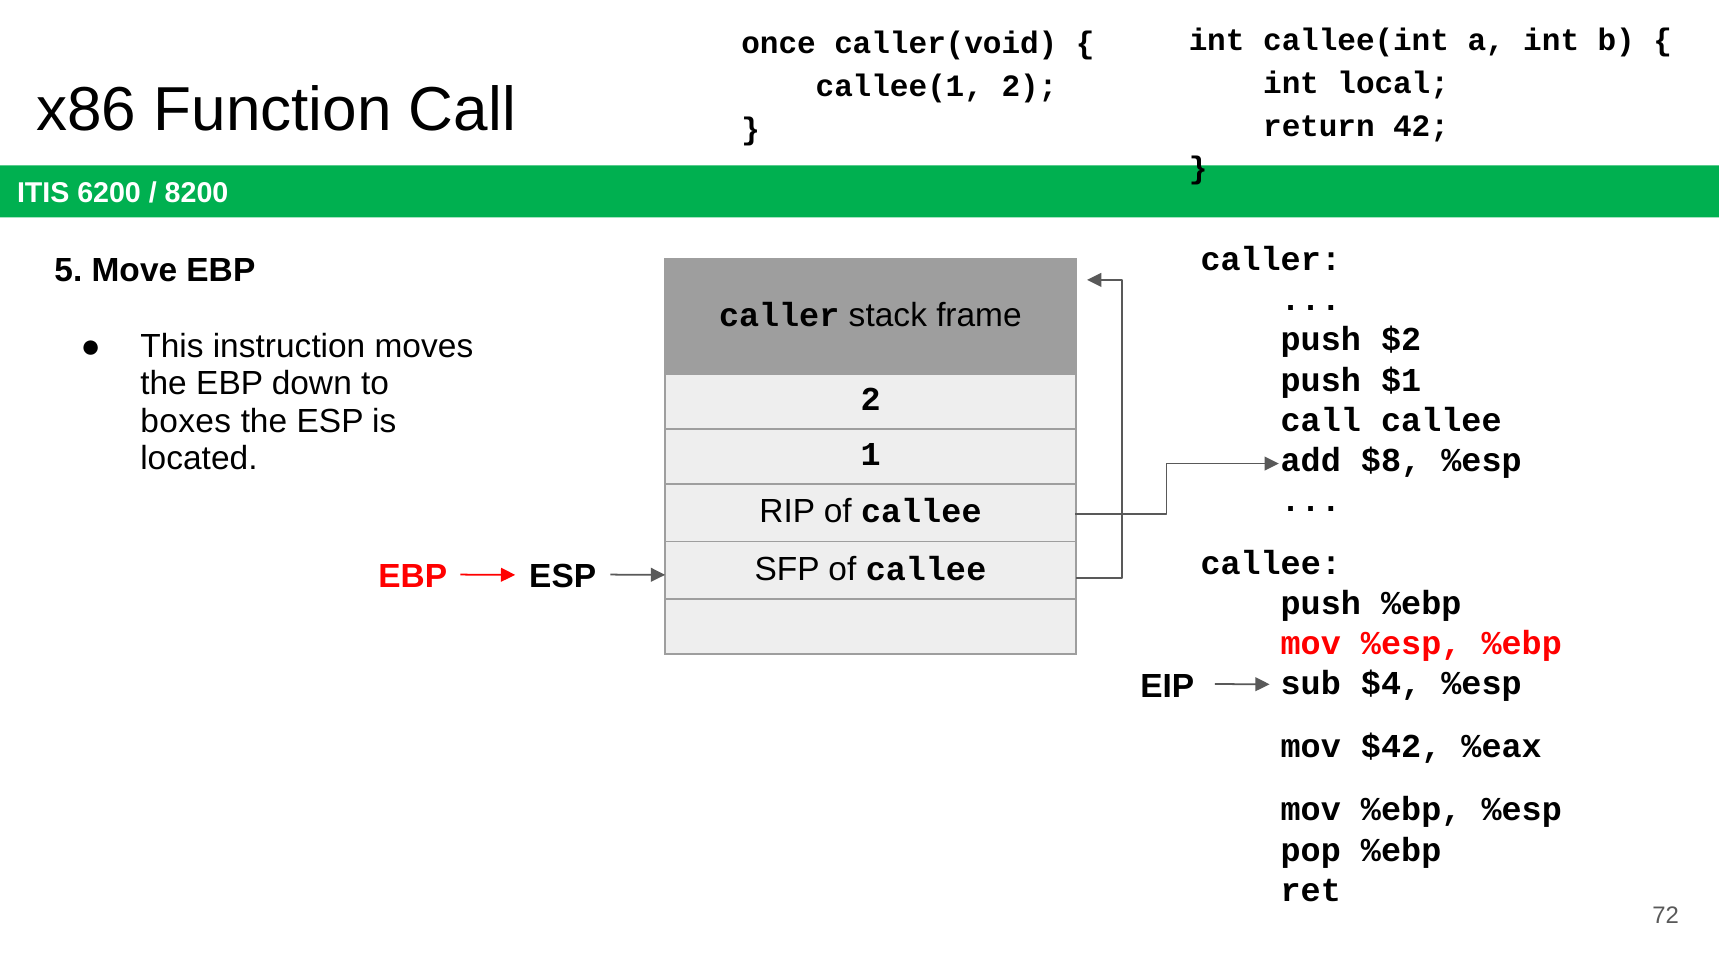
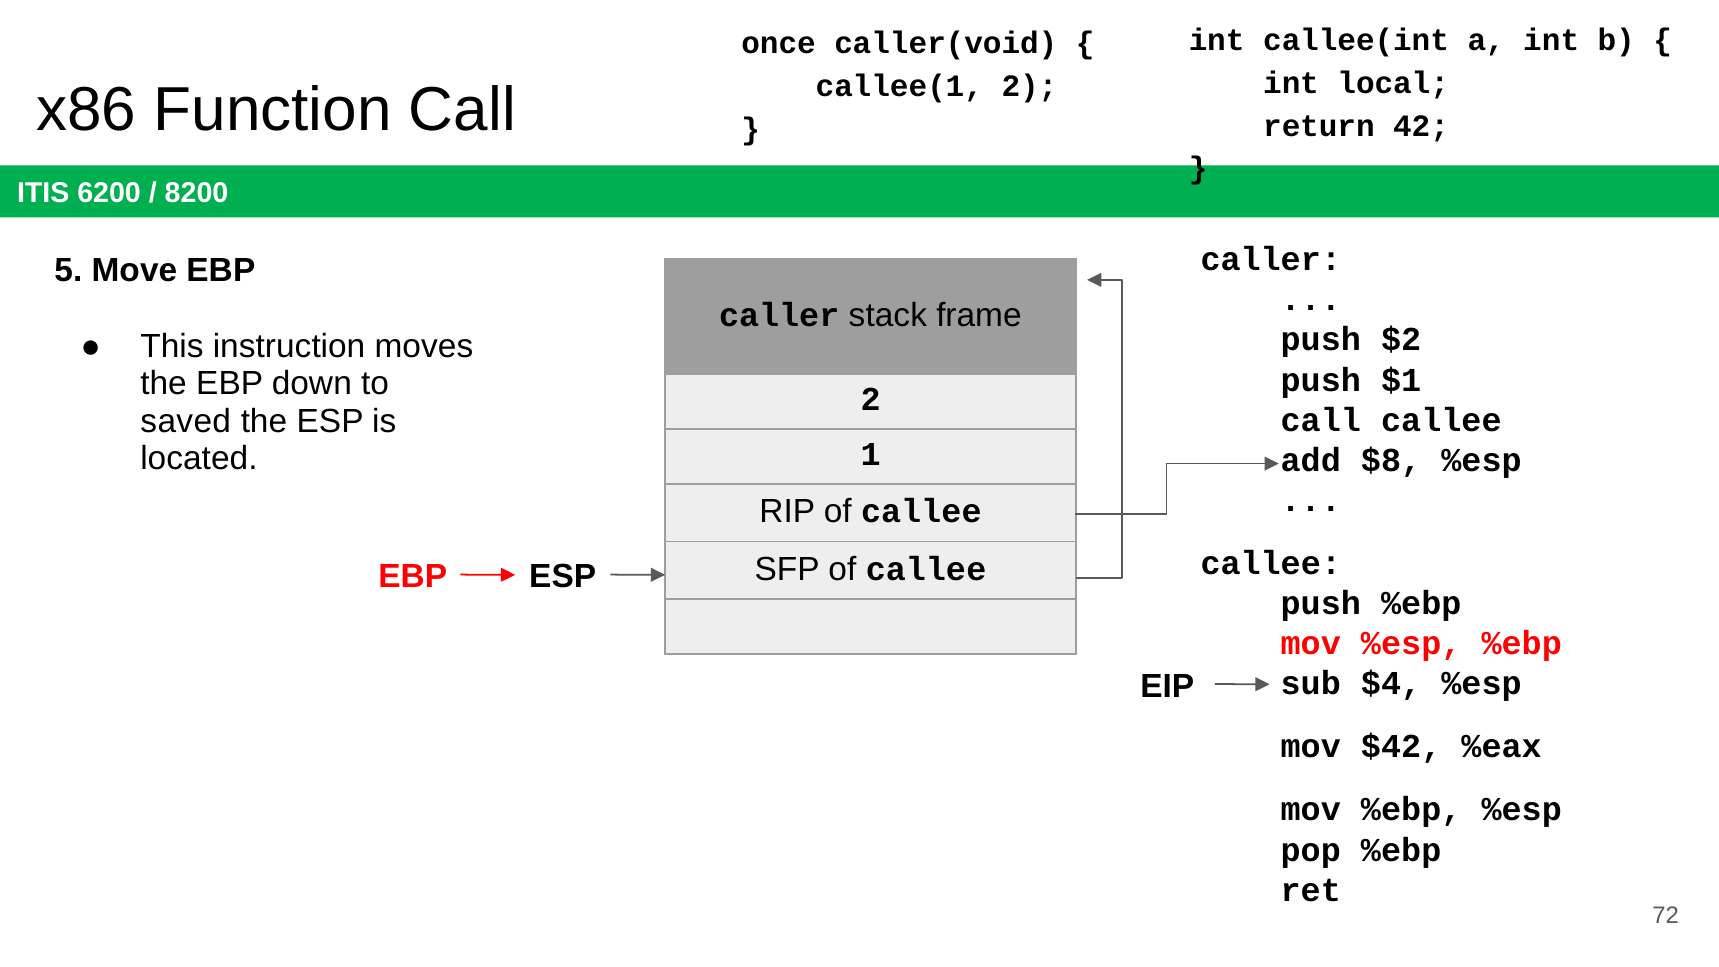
boxes: boxes -> saved (186, 421)
